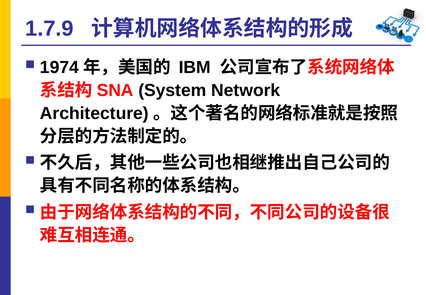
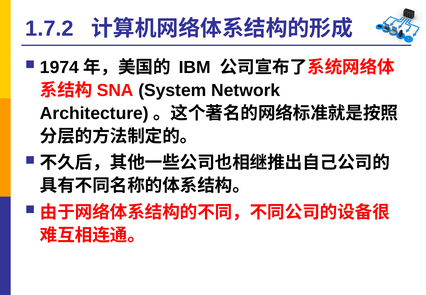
1.7.9: 1.7.9 -> 1.7.2 (49, 29)
